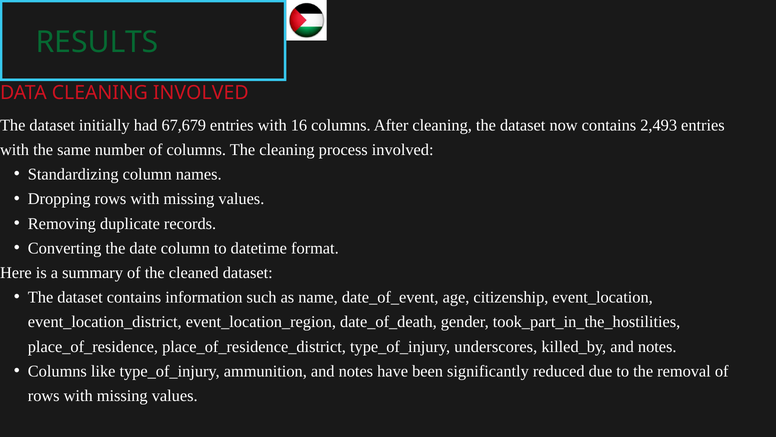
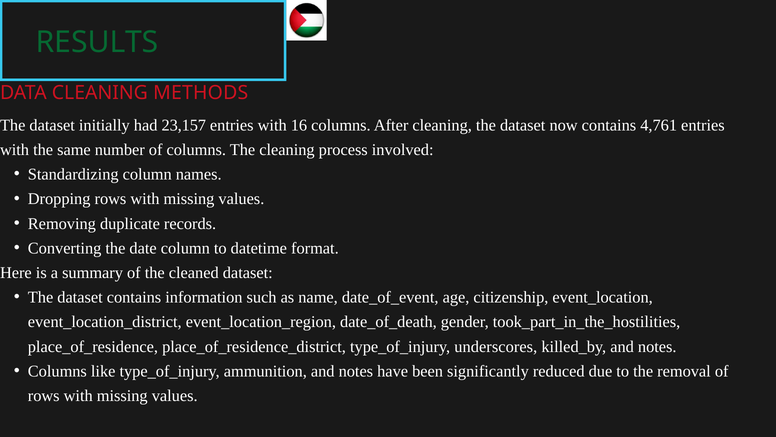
CLEANING INVOLVED: INVOLVED -> METHODS (201, 93)
67,679: 67,679 -> 23,157 (184, 125)
2,493: 2,493 -> 4,761 (659, 125)
